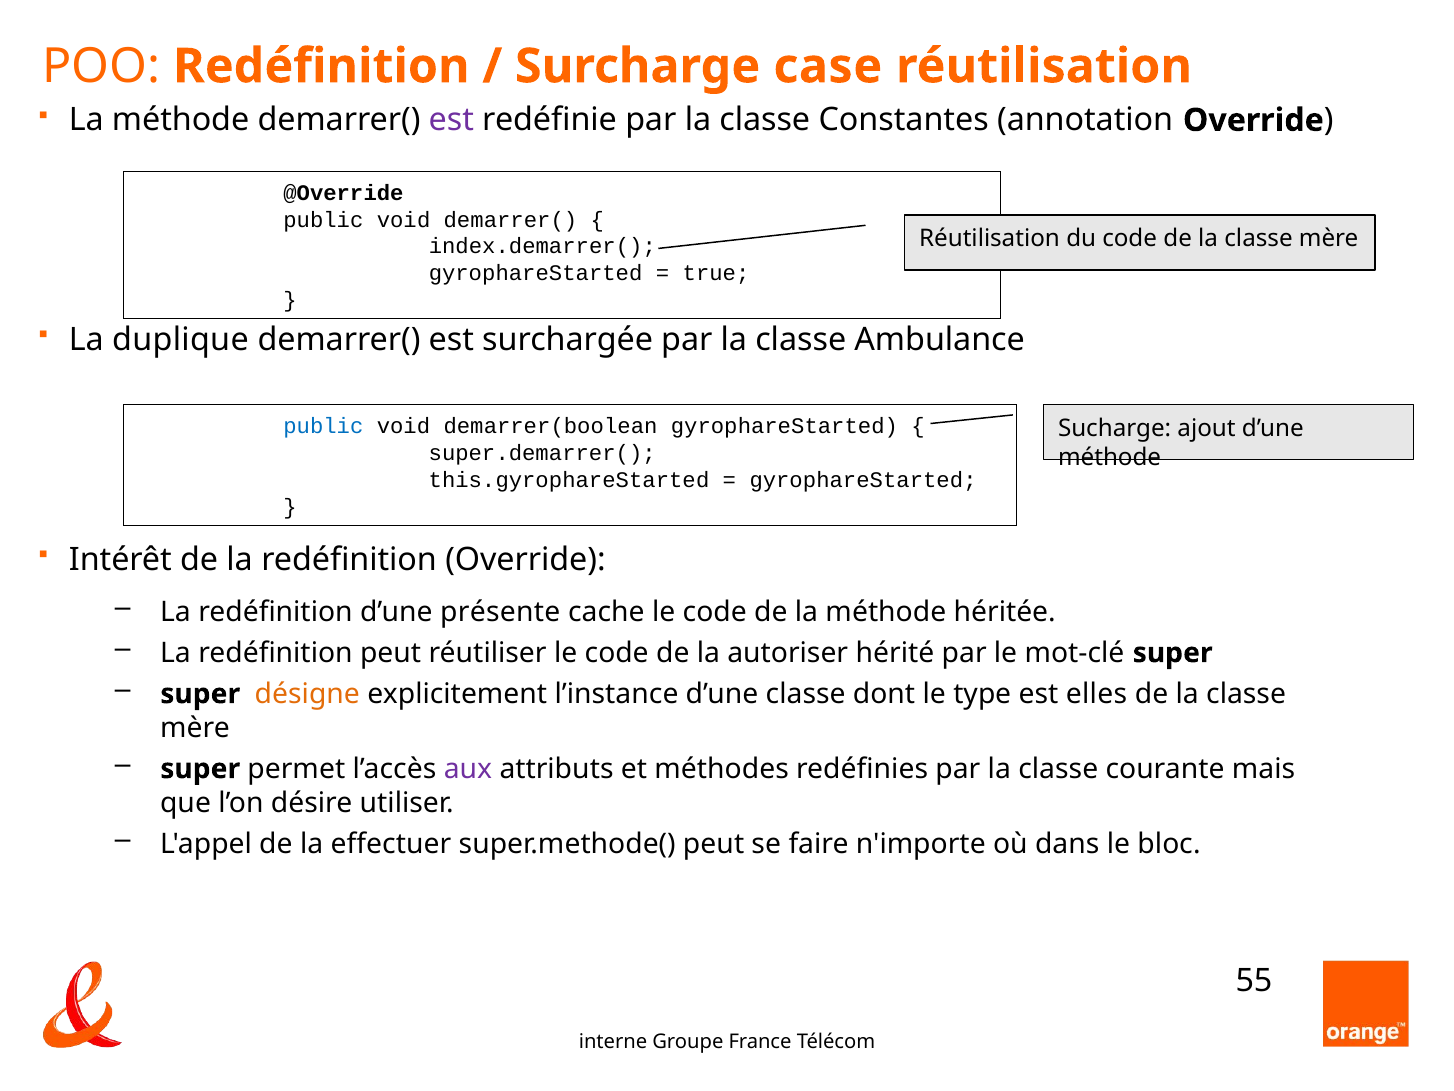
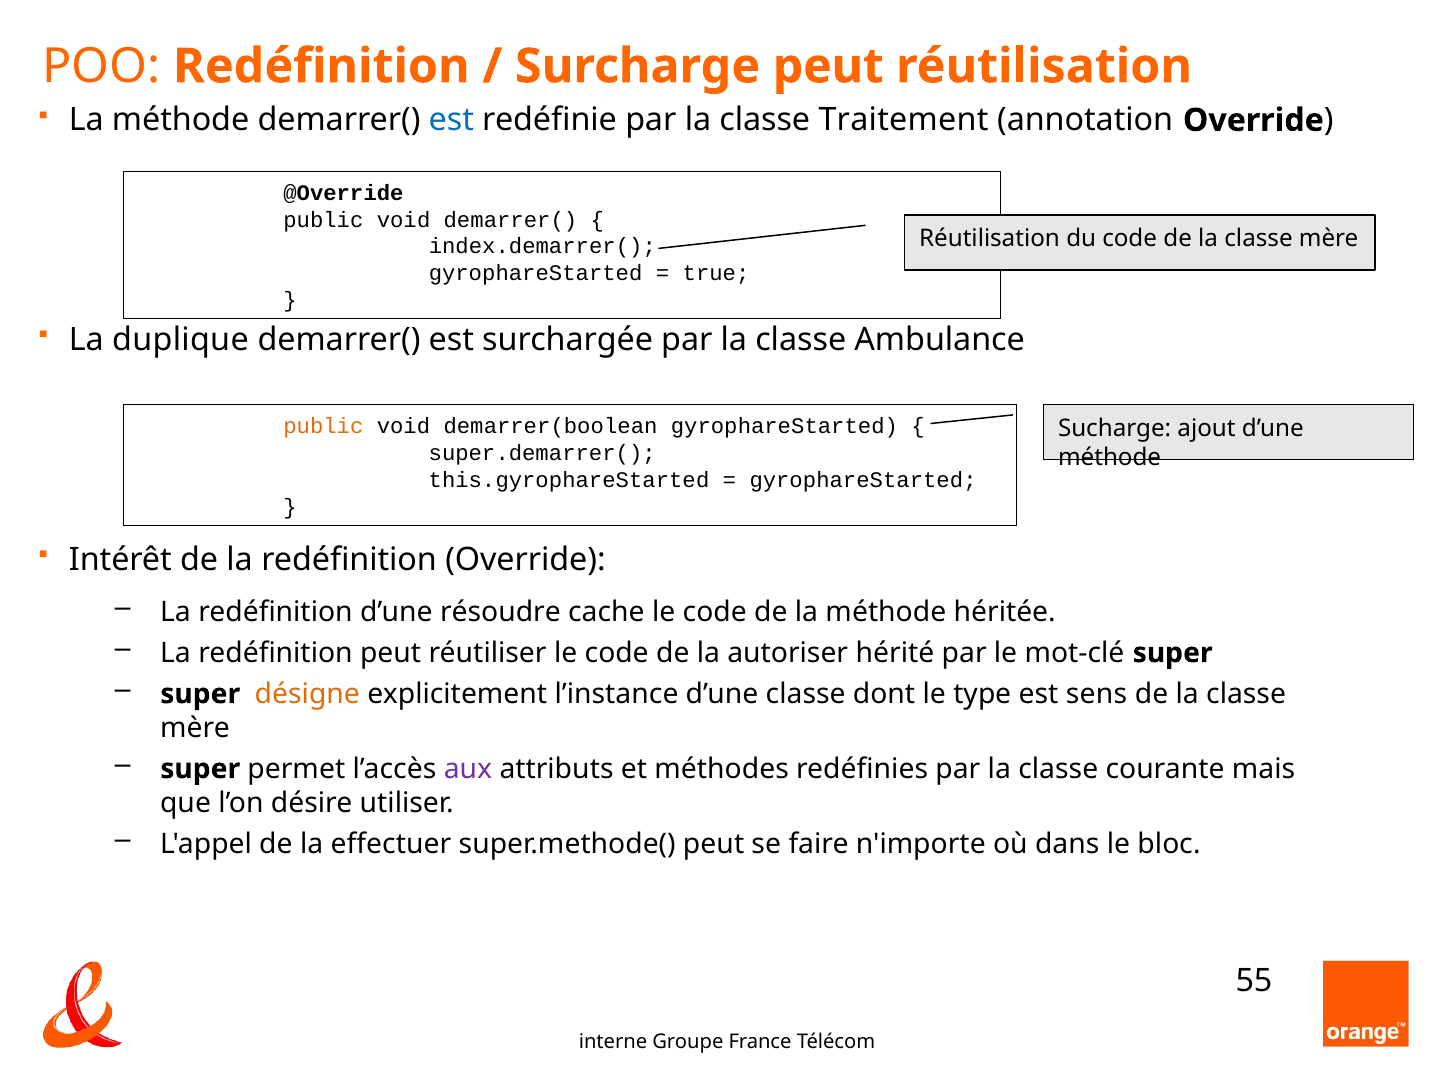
Surcharge case: case -> peut (828, 66)
est colour: purple -> blue (451, 120)
Constantes: Constantes -> Traitement (904, 120)
public colour: blue -> orange (323, 426)
présente: présente -> résoudre (500, 612)
elles: elles -> sens (1096, 694)
